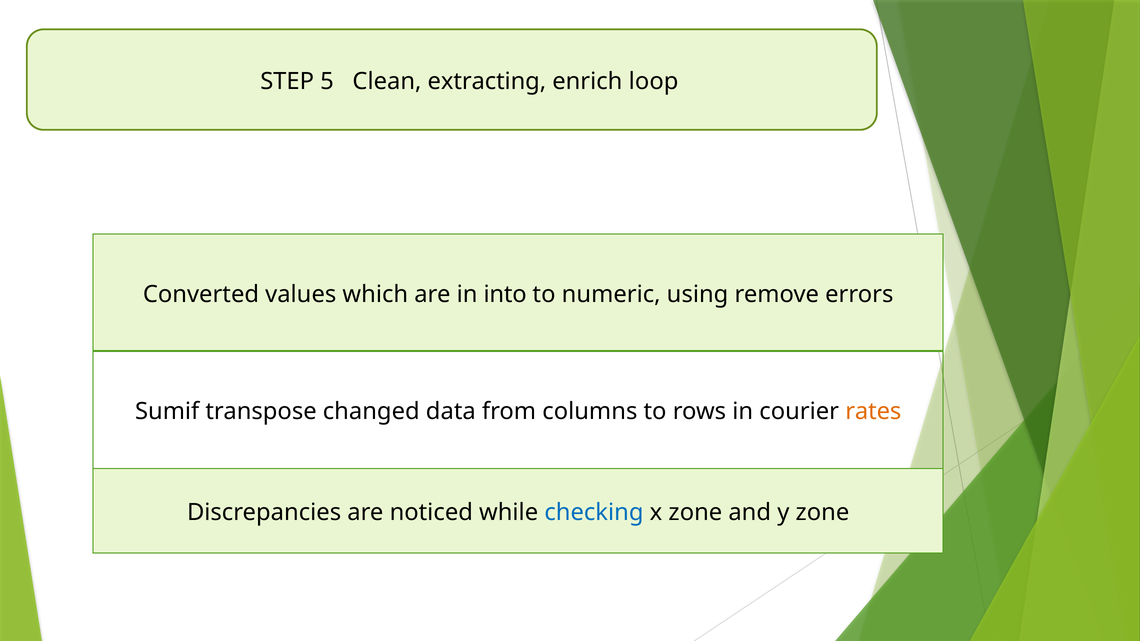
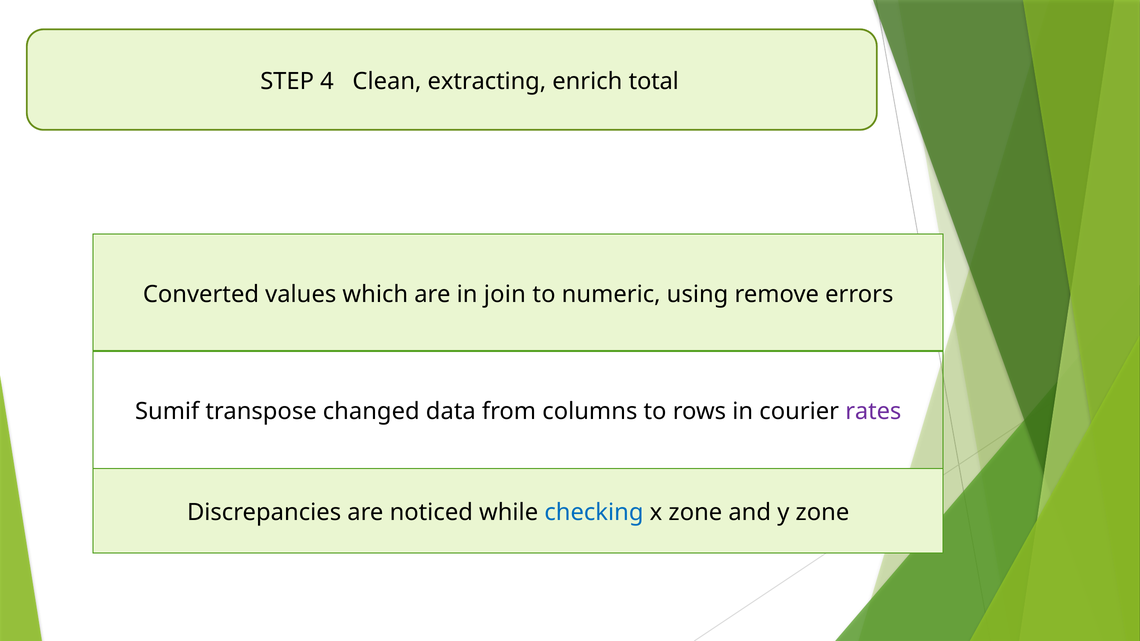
5: 5 -> 4 (327, 81)
loop: loop -> total (654, 81)
into: into -> join (505, 294)
rates colour: orange -> purple (873, 412)
